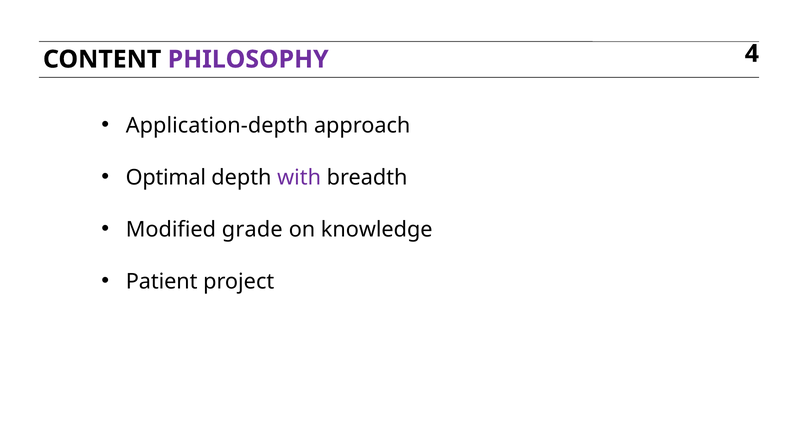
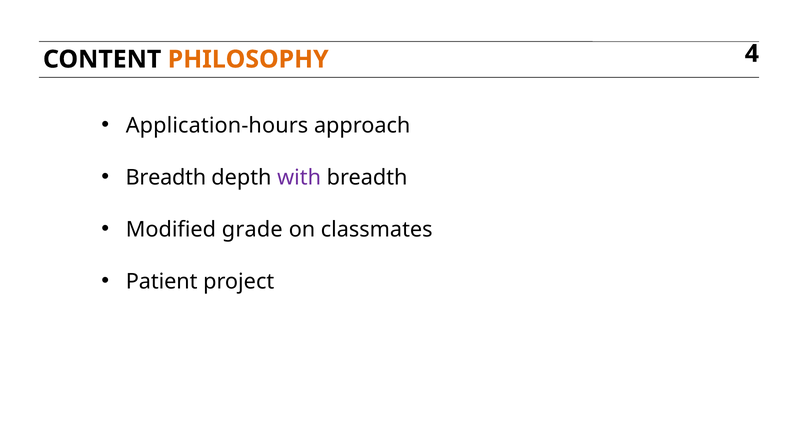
PHILOSOPHY colour: purple -> orange (248, 59)
Application-depth: Application-depth -> Application-hours (217, 126)
Optimal: Optimal -> Breadth (166, 177)
knowledge: knowledge -> classmates (377, 229)
